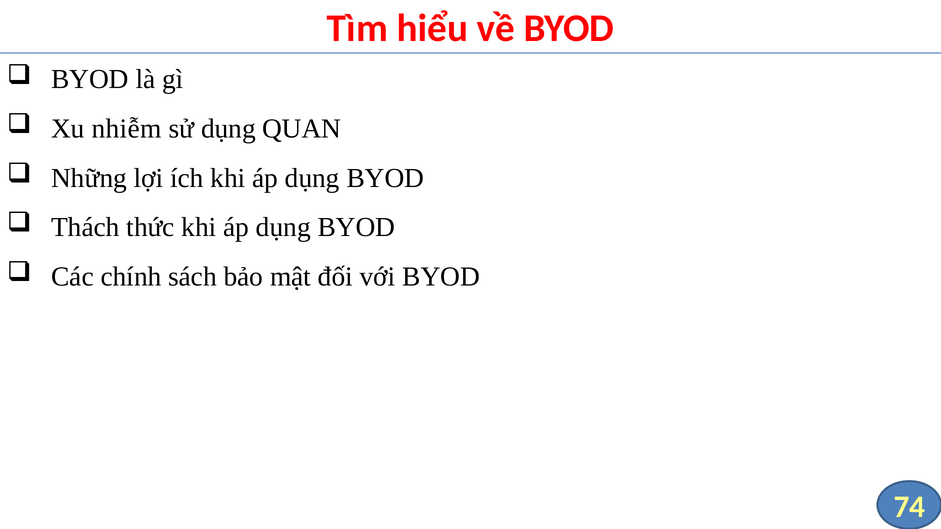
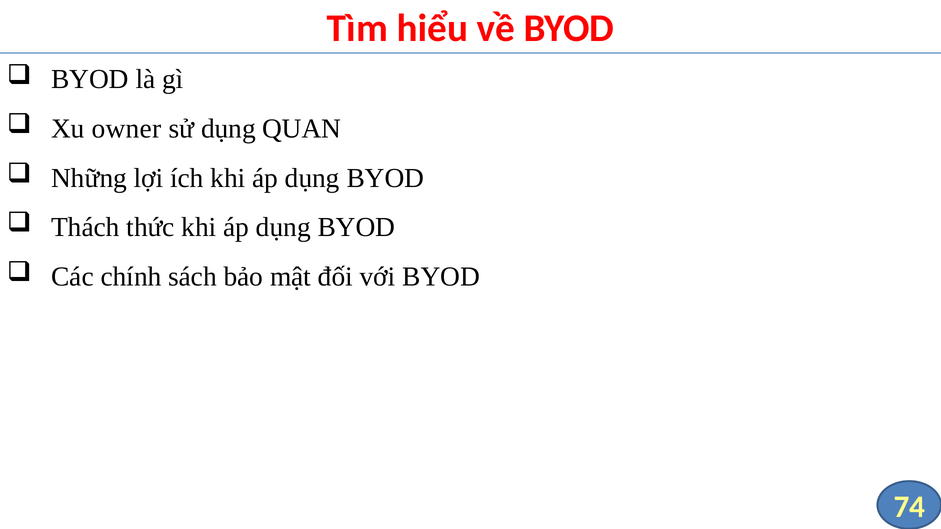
nhiễm: nhiễm -> owner (127, 129)
